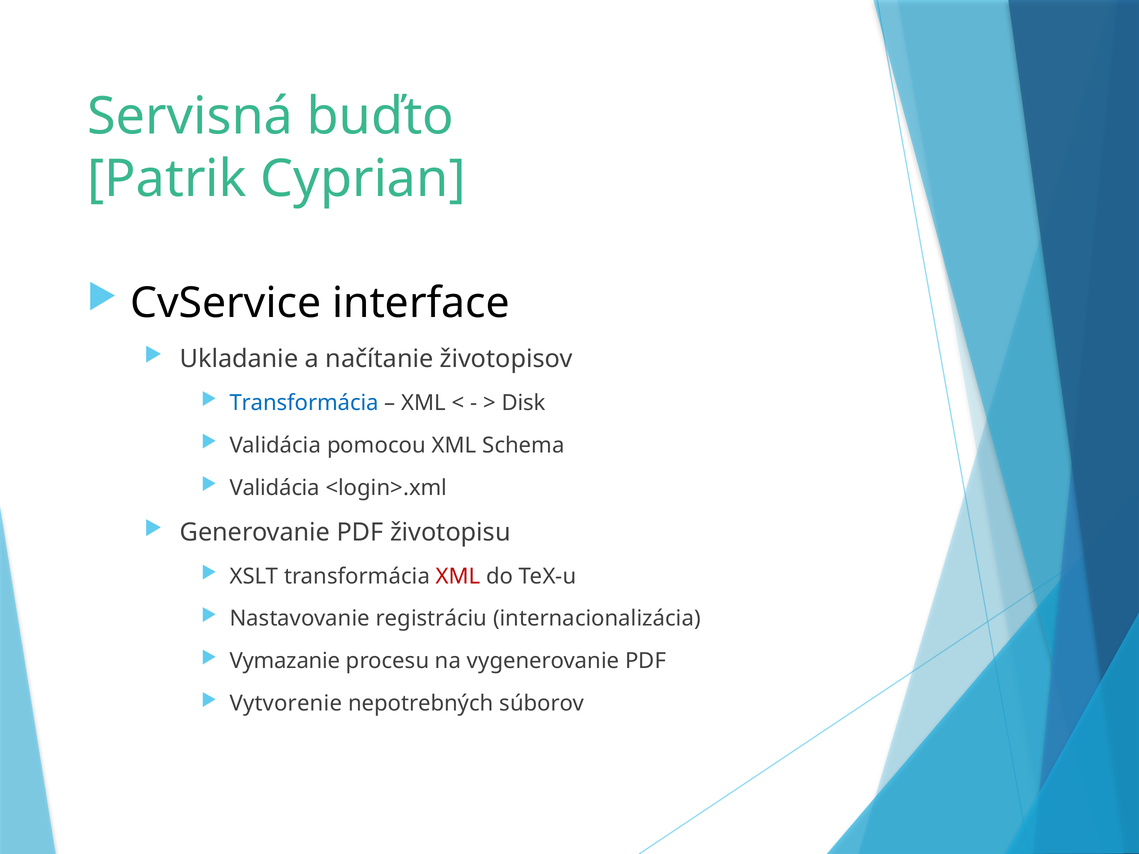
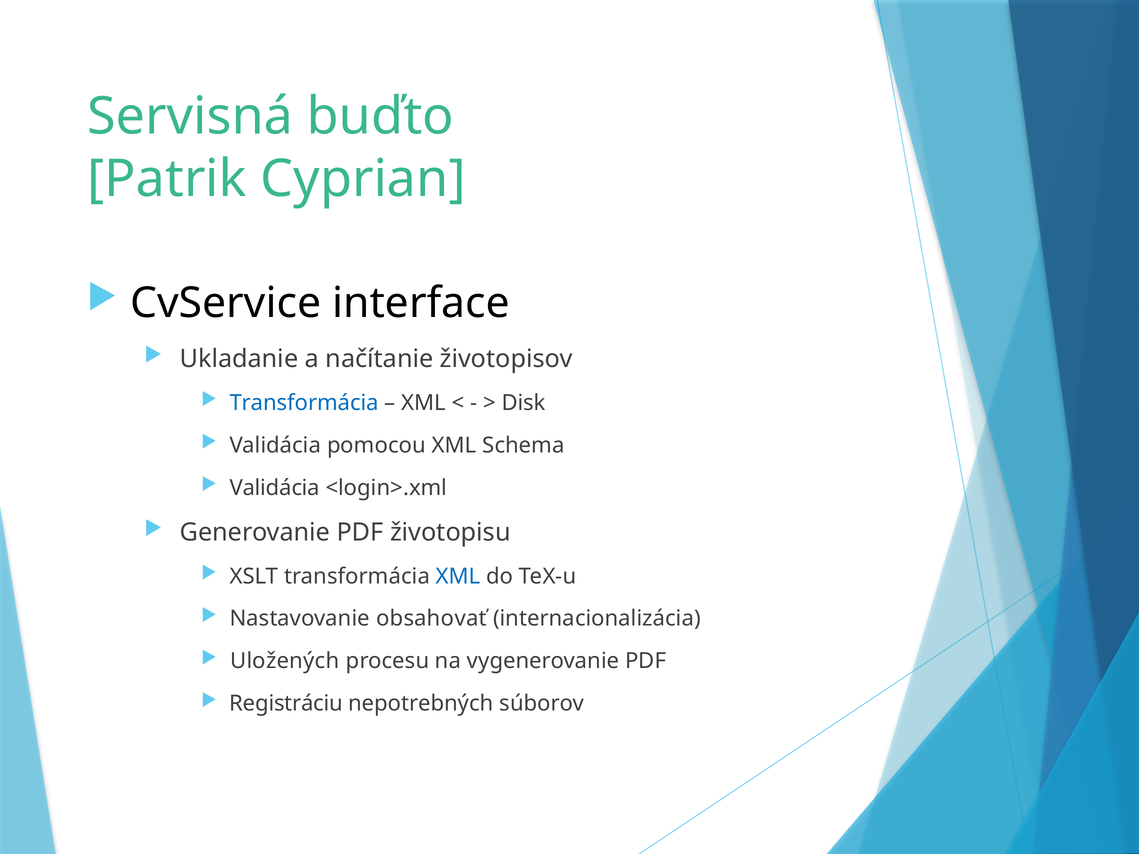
XML colour: red -> blue (458, 576)
registráciu: registráciu -> obsahovať (431, 619)
Vymazanie: Vymazanie -> Uložených (285, 661)
Vytvorenie: Vytvorenie -> Registráciu (286, 704)
